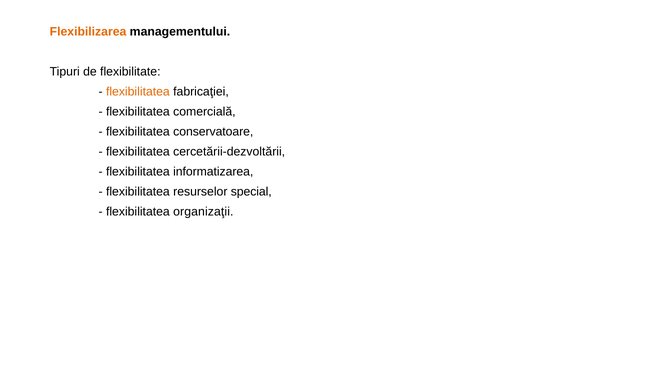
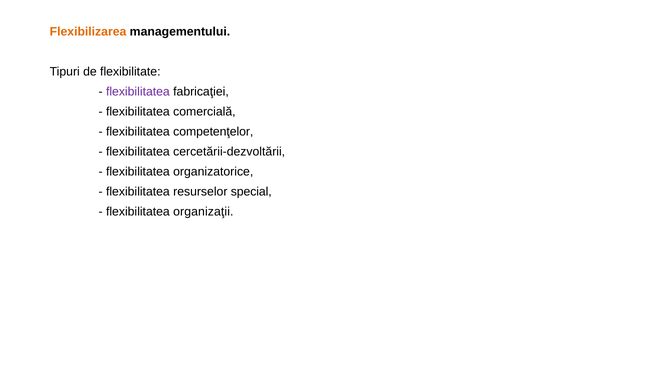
flexibilitatea colour: orange -> purple (138, 91)
conservatoare: conservatoare -> competenţelor (213, 131)
informatizarea: informatizarea -> organizatorice (213, 172)
